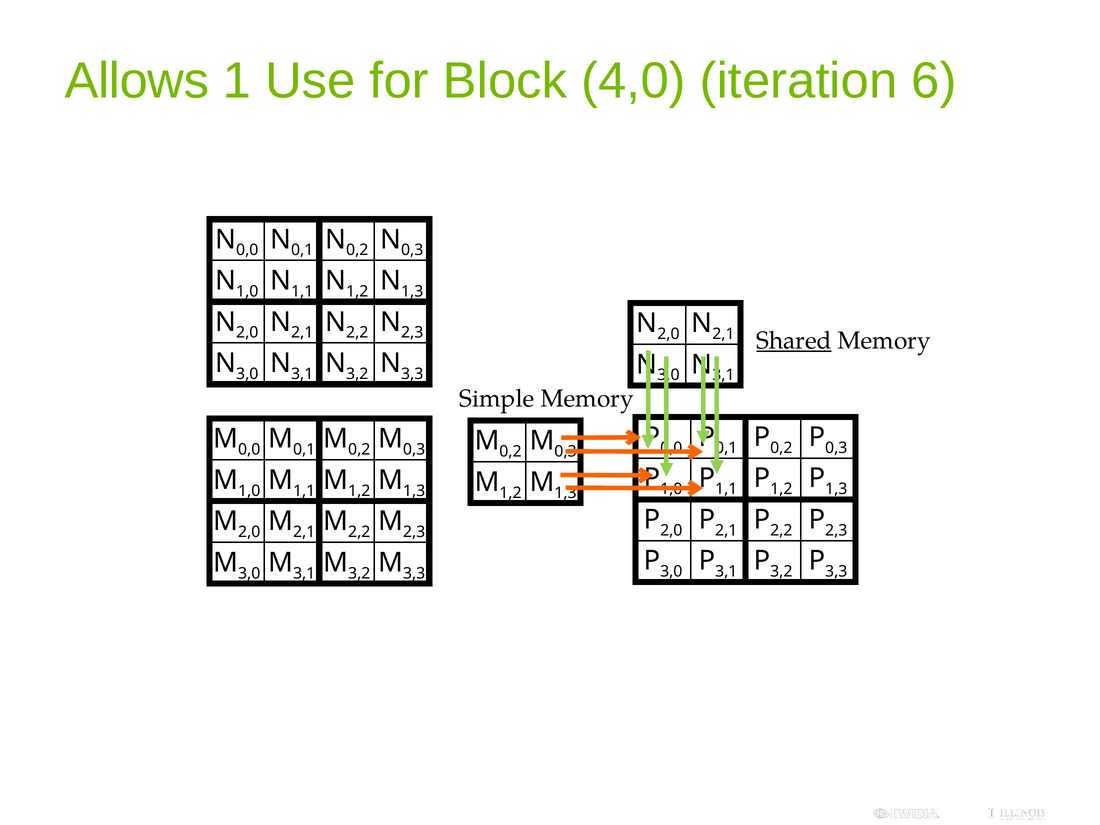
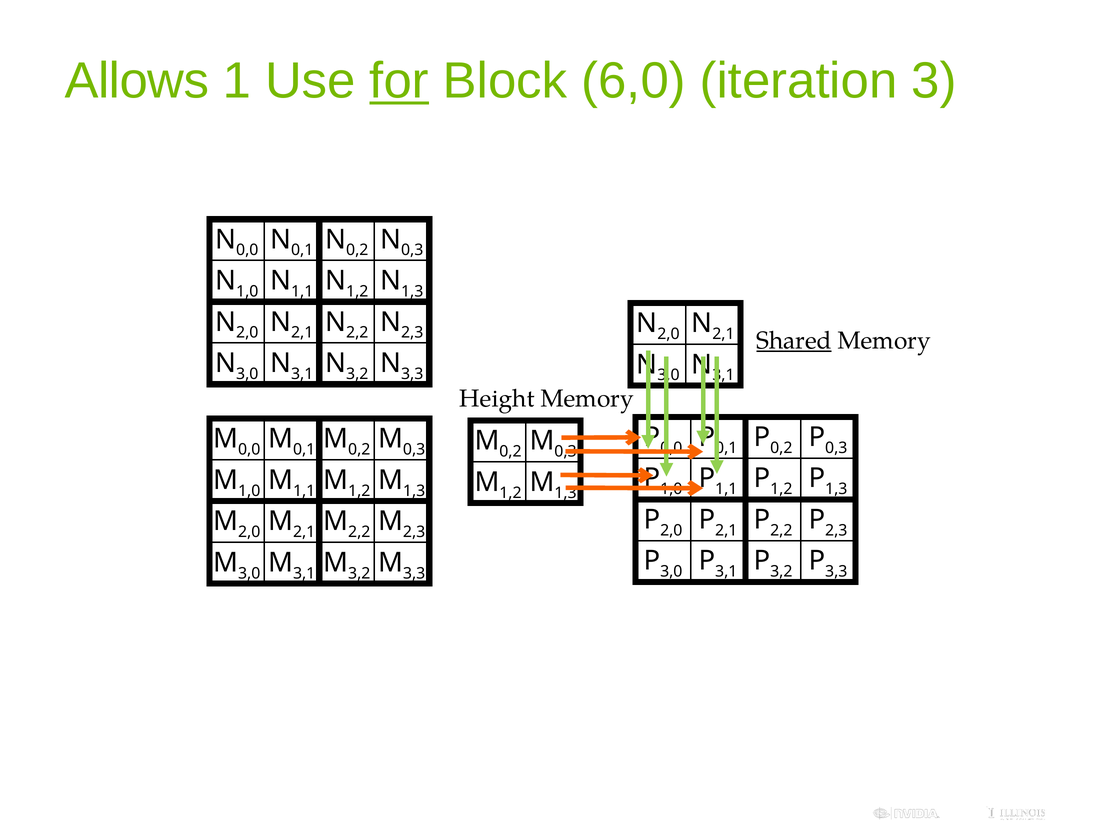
for underline: none -> present (399, 81)
4,0: 4,0 -> 6,0 (633, 81)
6: 6 -> 3 (934, 81)
Simple: Simple -> Height (497, 399)
